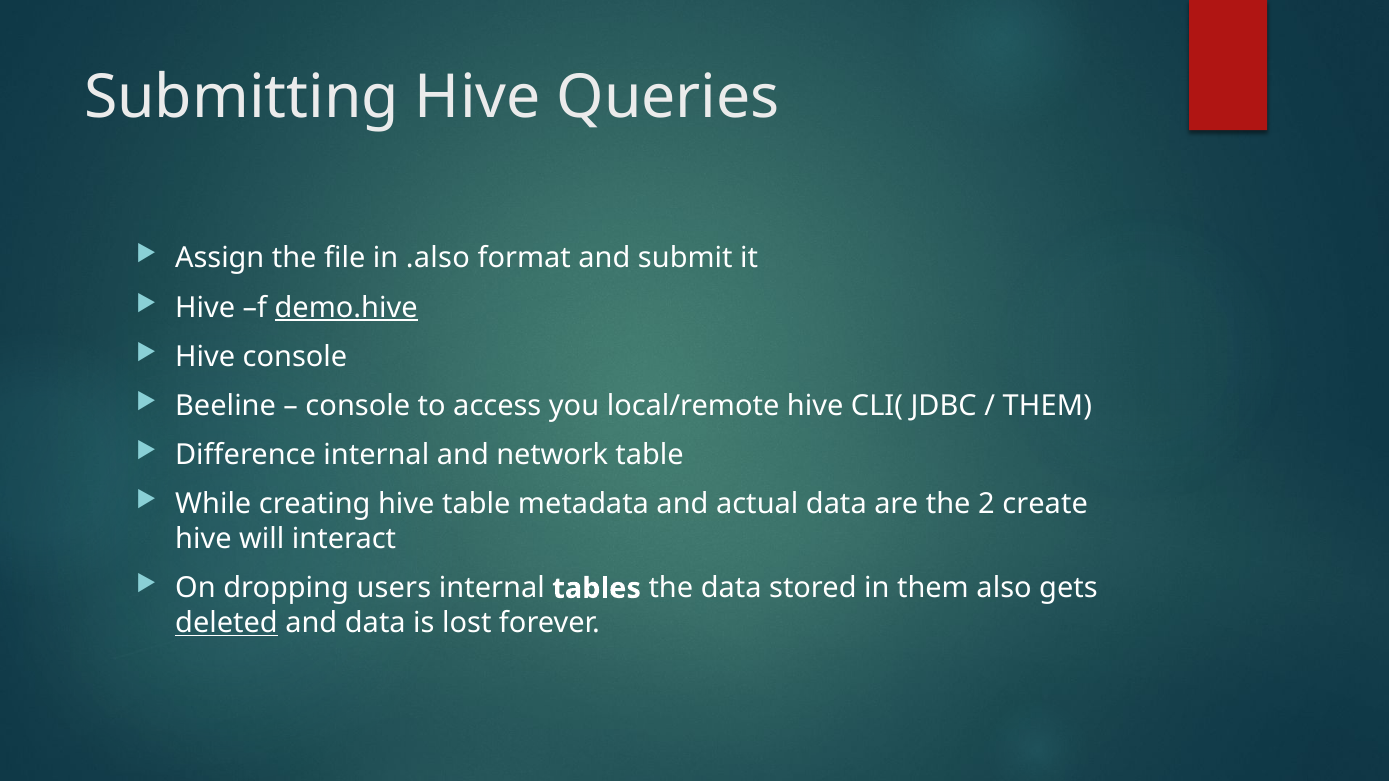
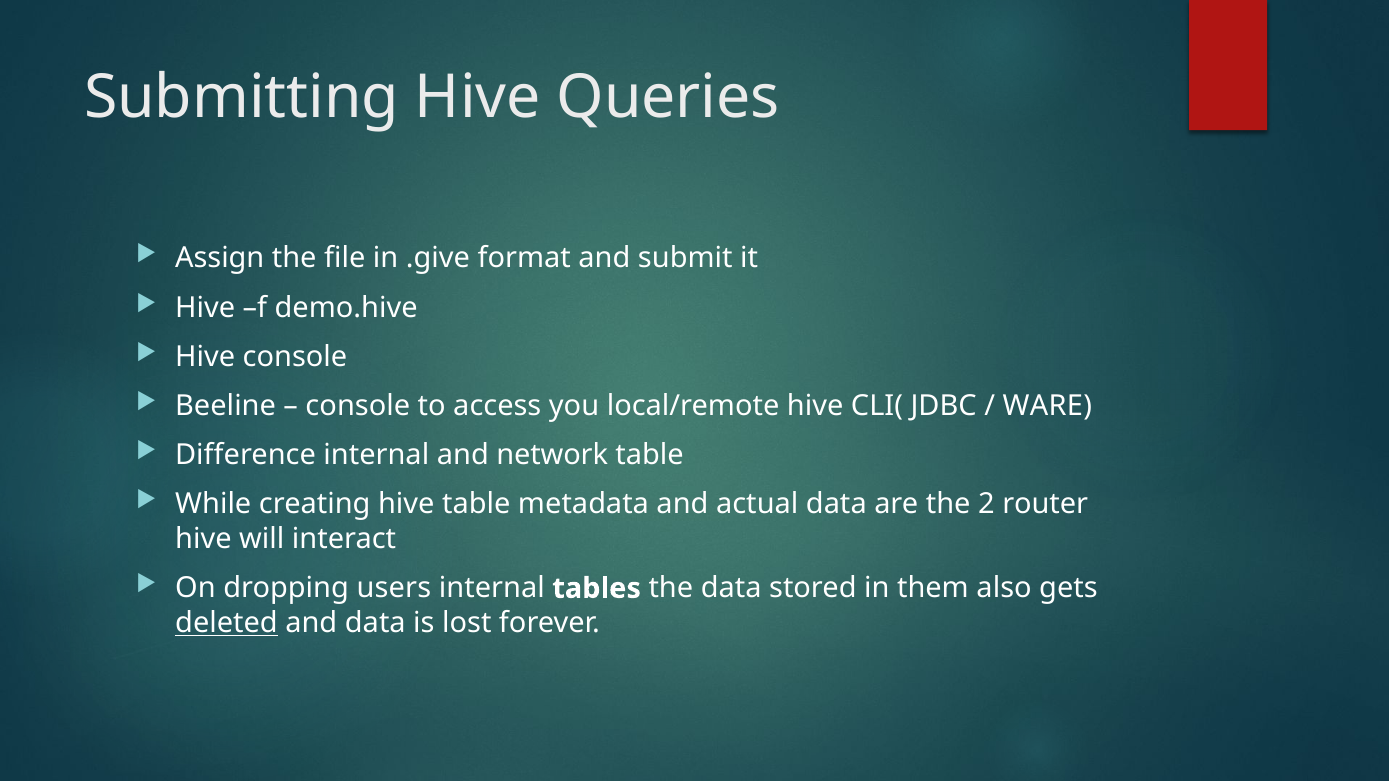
.also: .also -> .give (438, 259)
demo.hive underline: present -> none (346, 308)
THEM: THEM -> WARE (1047, 406)
create: create -> router (1045, 505)
